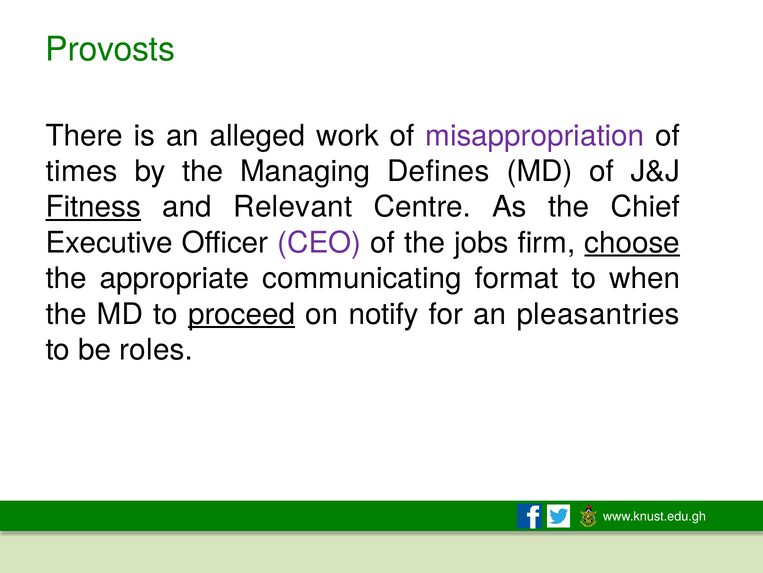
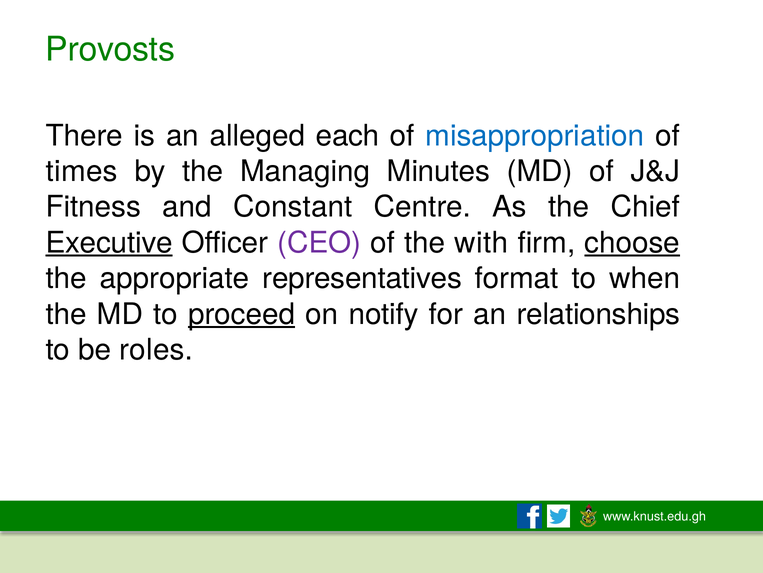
work: work -> each (348, 136)
misappropriation colour: purple -> blue (535, 136)
Defines: Defines -> Minutes (438, 171)
Fitness underline: present -> none (93, 207)
Relevant: Relevant -> Constant (293, 207)
Executive underline: none -> present (109, 243)
jobs: jobs -> with (481, 243)
communicating: communicating -> representatives (362, 278)
pleasantries: pleasantries -> relationships (598, 314)
